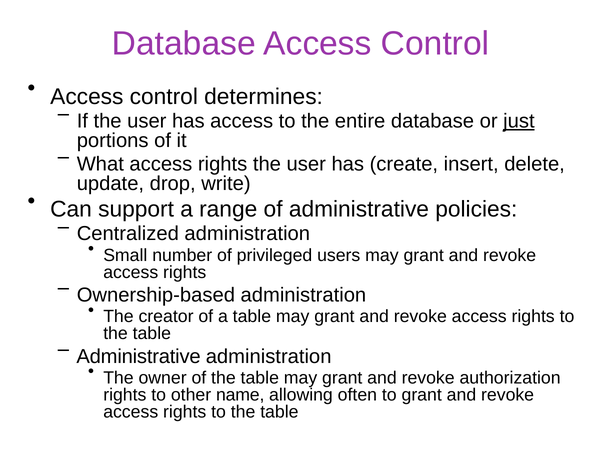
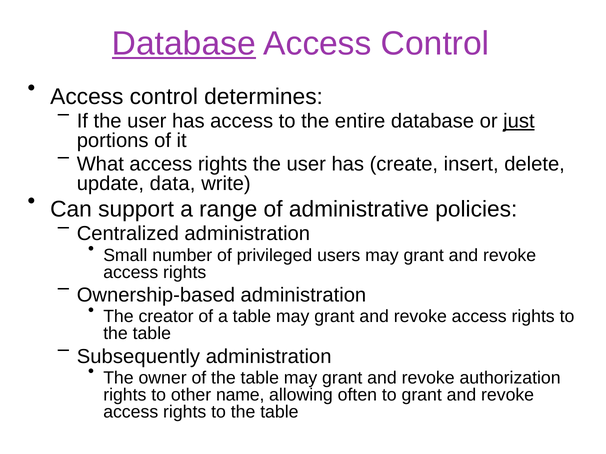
Database underline: none -> present (184, 44)
drop: drop -> data (173, 184)
Administrative: Administrative -> Subsequently (138, 357)
